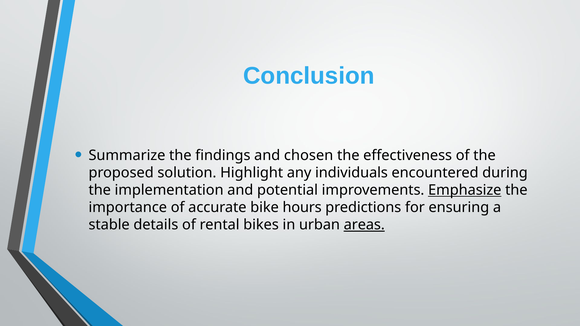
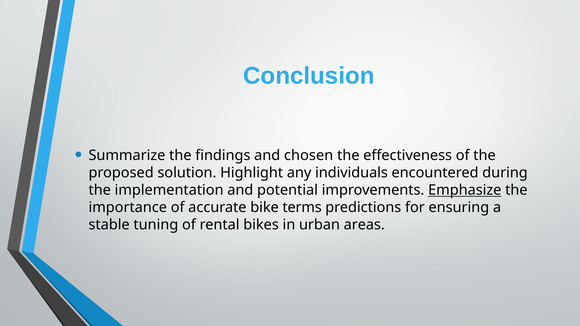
hours: hours -> terms (302, 208)
details: details -> tuning (156, 225)
areas underline: present -> none (364, 225)
